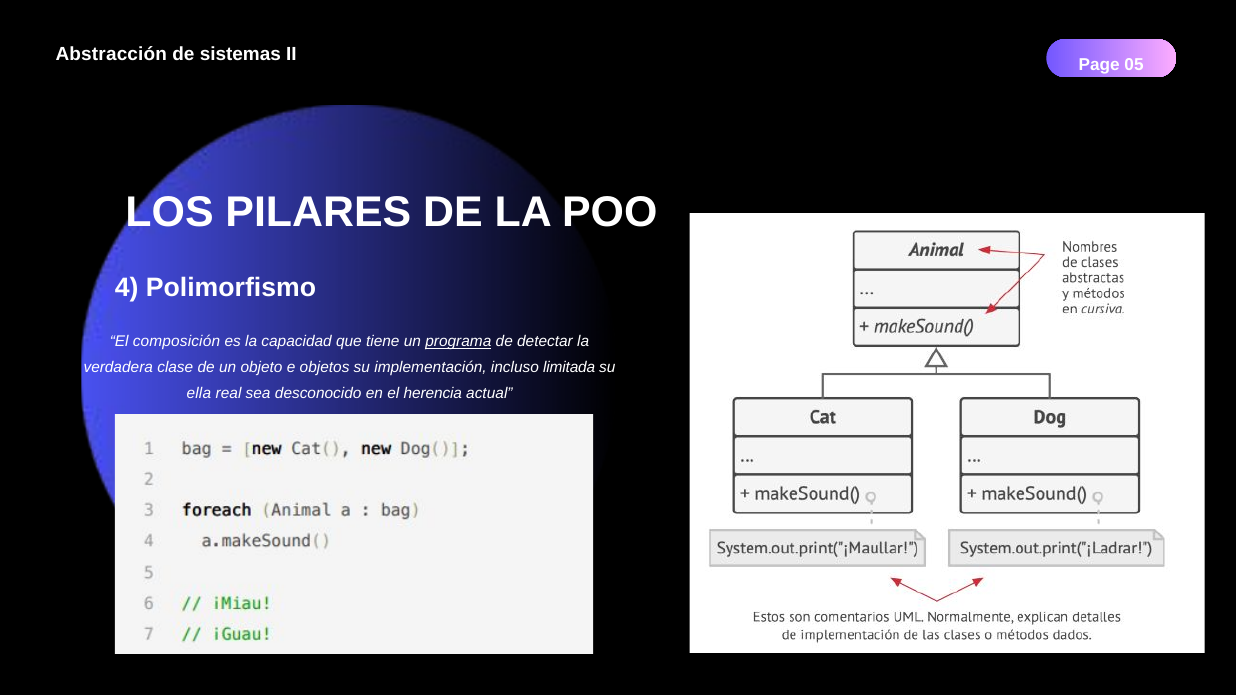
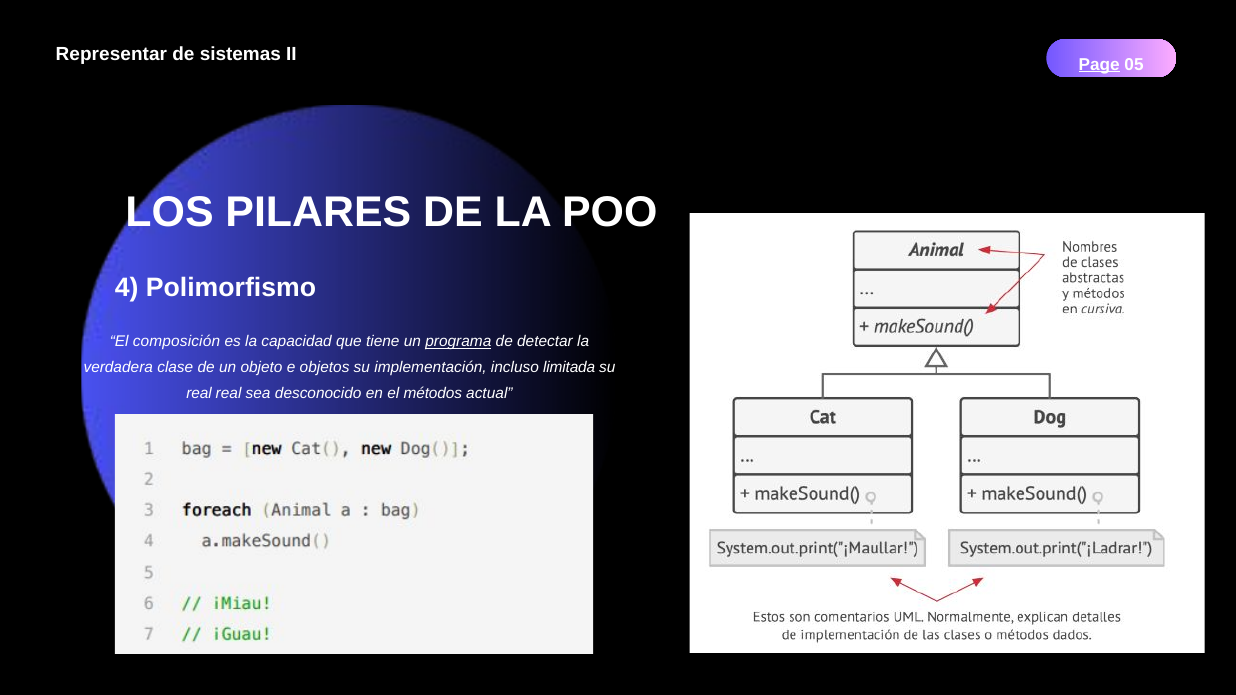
Abstracción: Abstracción -> Representar (111, 55)
Page underline: none -> present (1099, 65)
ella: ella -> real (199, 394)
herencia: herencia -> métodos (433, 394)
